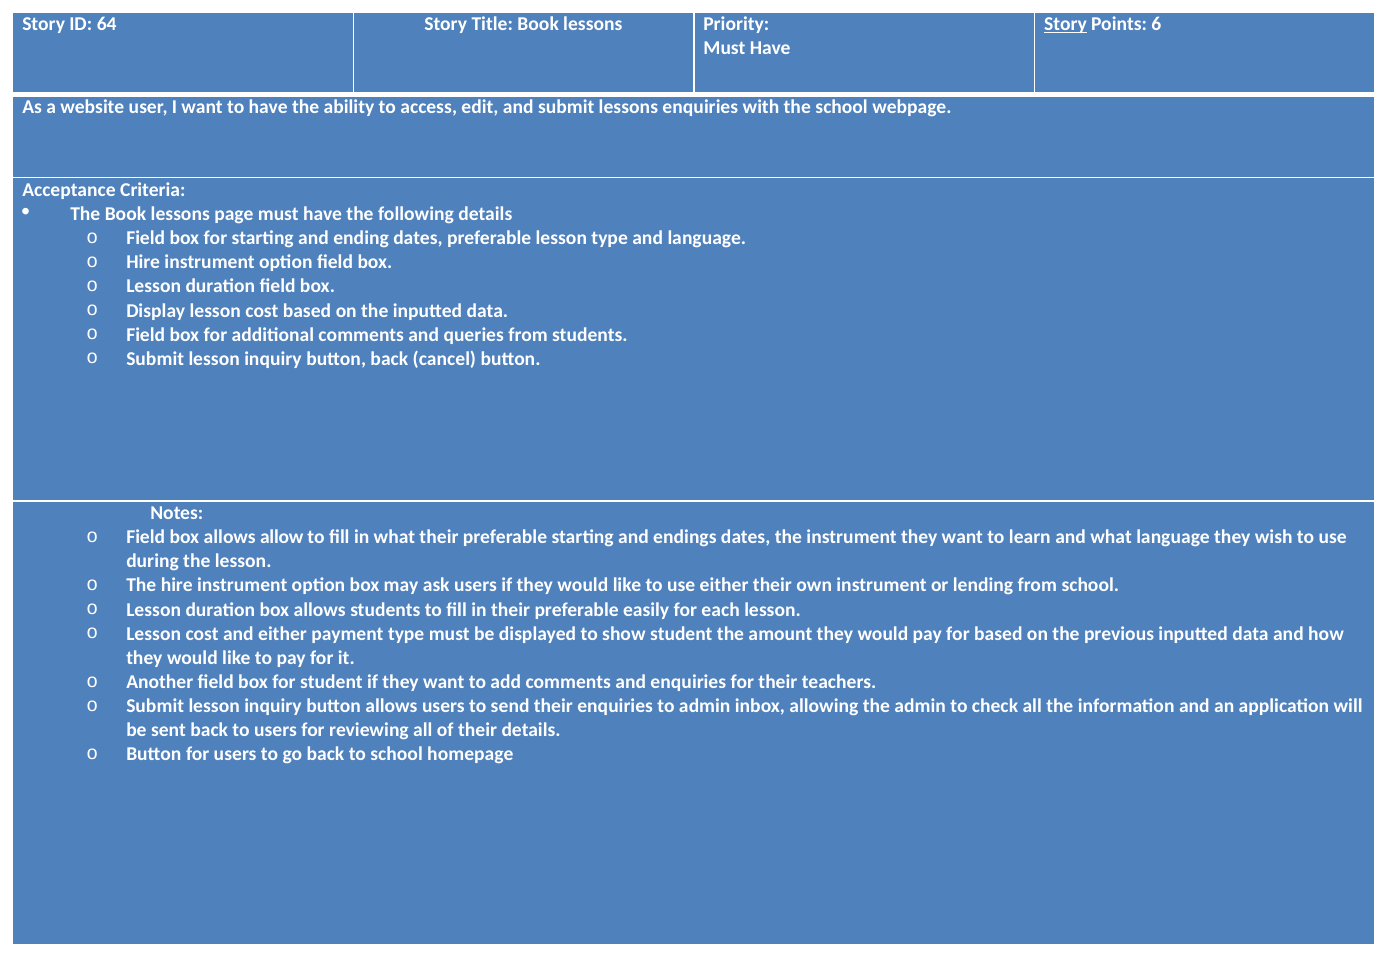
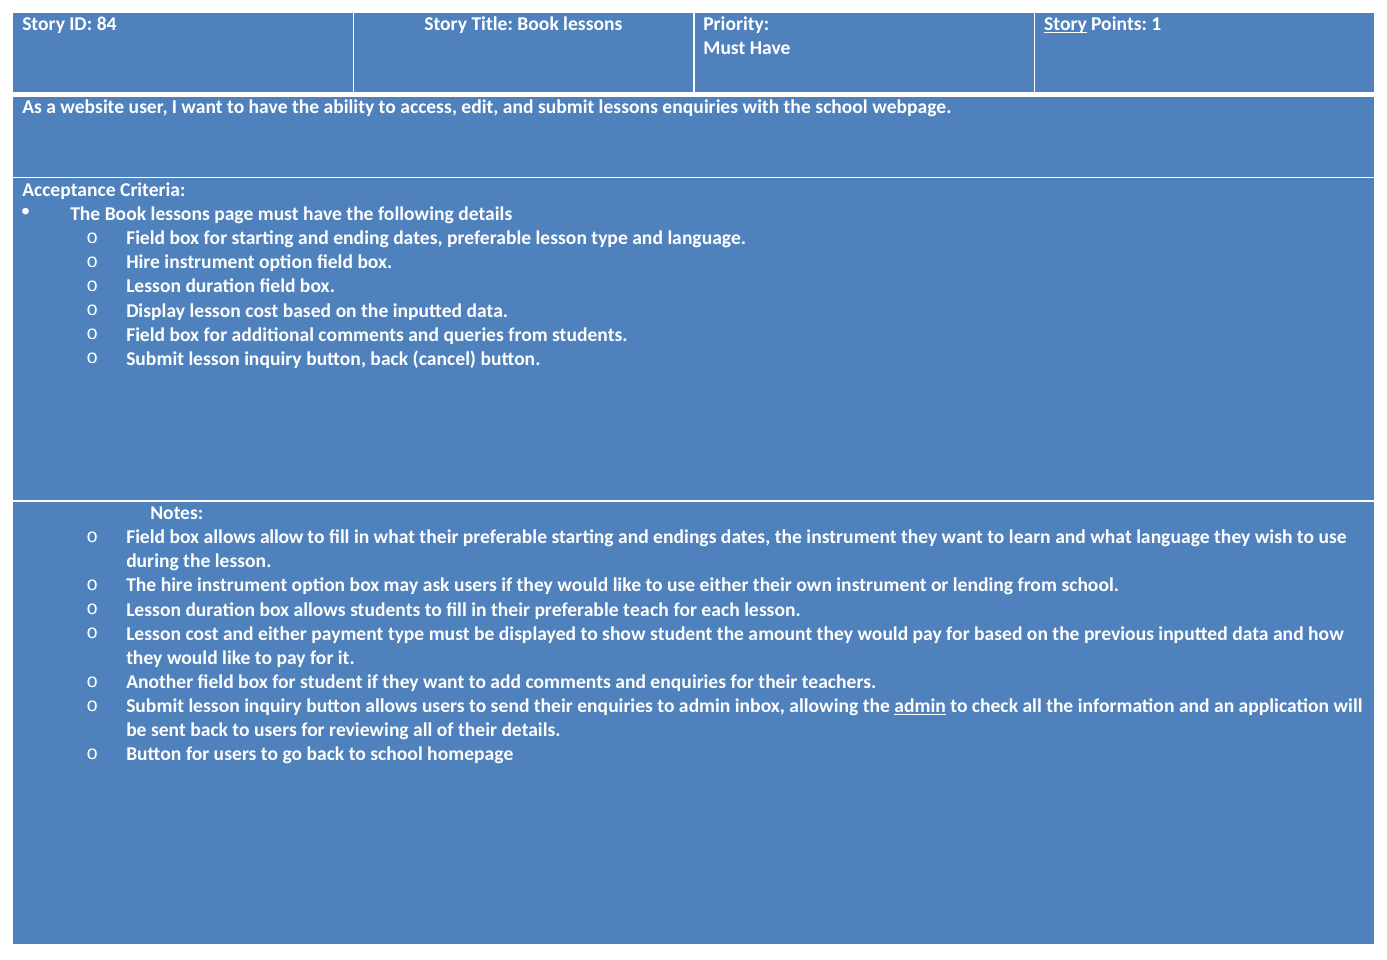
64: 64 -> 84 (107, 24)
6: 6 -> 1 (1156, 24)
easily: easily -> teach (646, 610)
admin underline: none -> present (920, 706)
